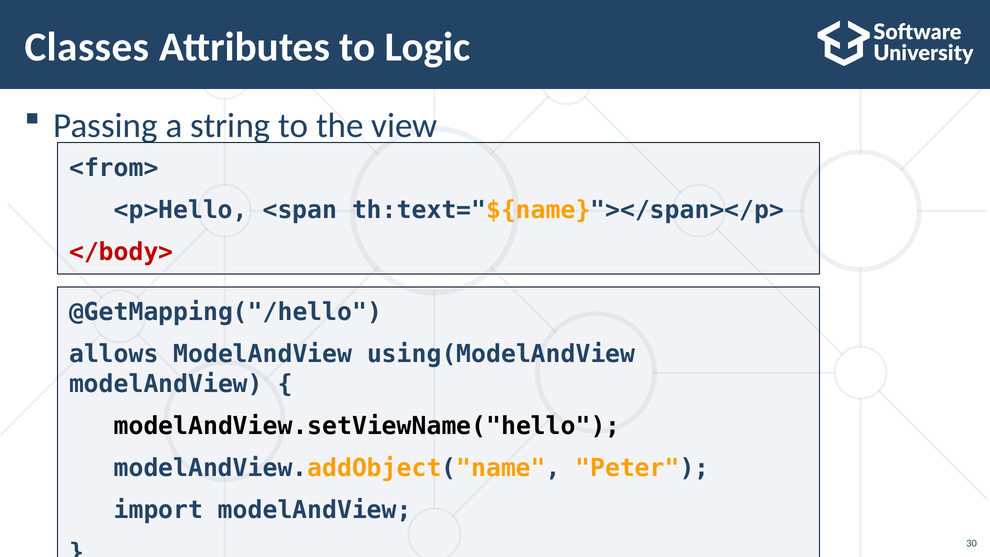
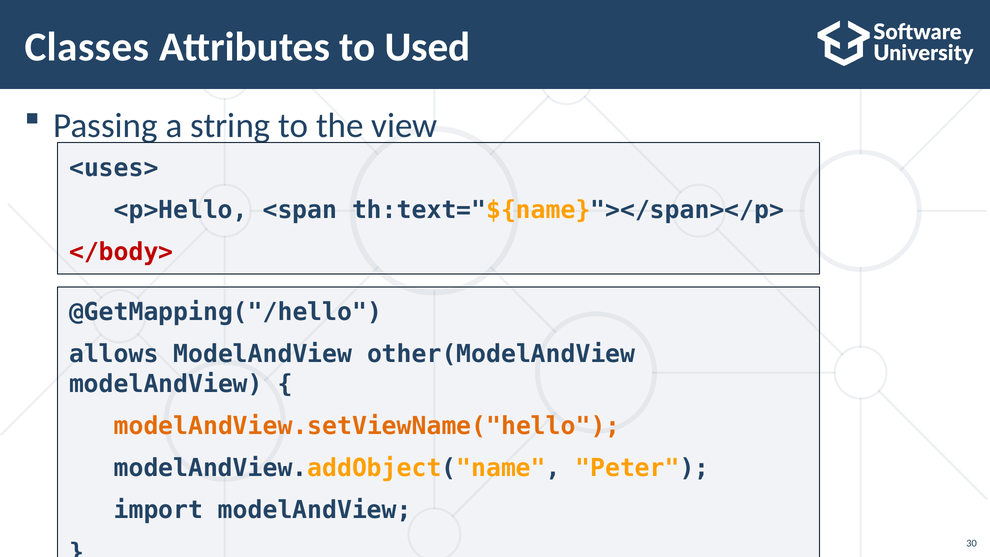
Logic: Logic -> Used (427, 47)
<from>: <from> -> <uses> (114, 168)
using(ModelAndView: using(ModelAndView -> other(ModelAndView (501, 354)
modelAndView.setViewName("hello colour: black -> orange (367, 426)
